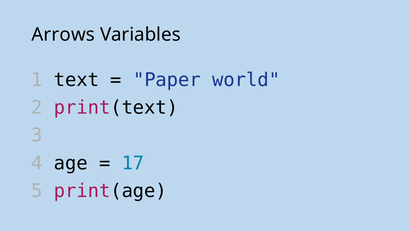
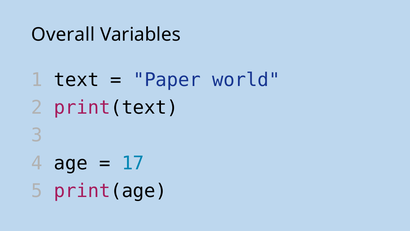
Arrows: Arrows -> Overall (63, 34)
